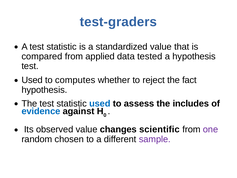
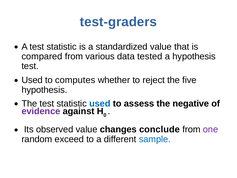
applied: applied -> various (100, 56)
fact: fact -> five (189, 80)
includes: includes -> negative (191, 104)
evidence colour: blue -> purple (41, 111)
scientific: scientific -> conclude (159, 129)
chosen: chosen -> exceed (69, 139)
sample colour: purple -> blue (155, 139)
